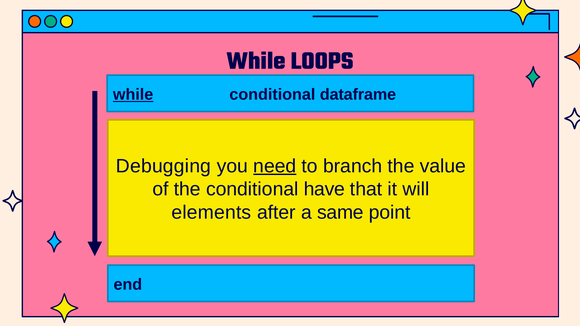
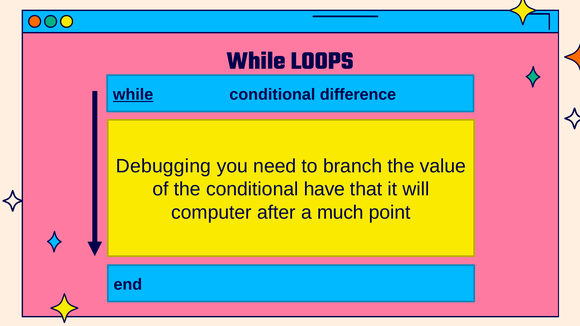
dataframe: dataframe -> difference (358, 95)
need underline: present -> none (275, 166)
elements: elements -> computer (211, 213)
same: same -> much (340, 213)
